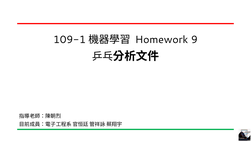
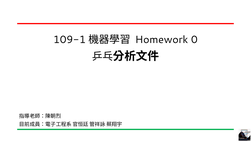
9: 9 -> 0 (194, 40)
